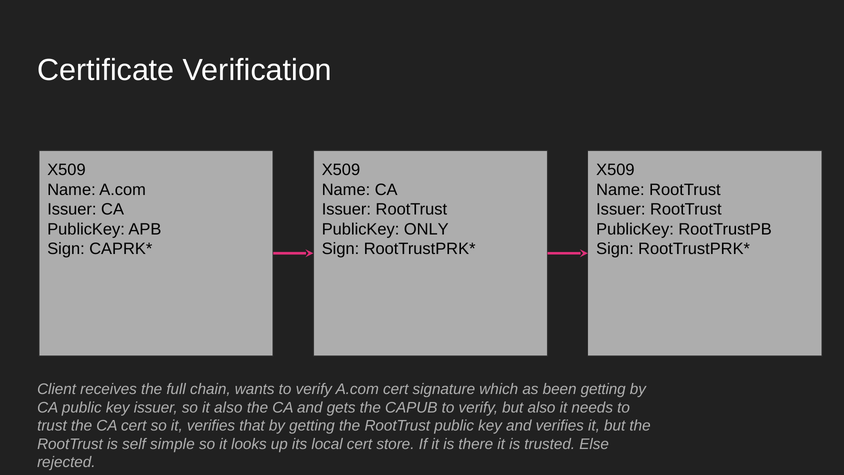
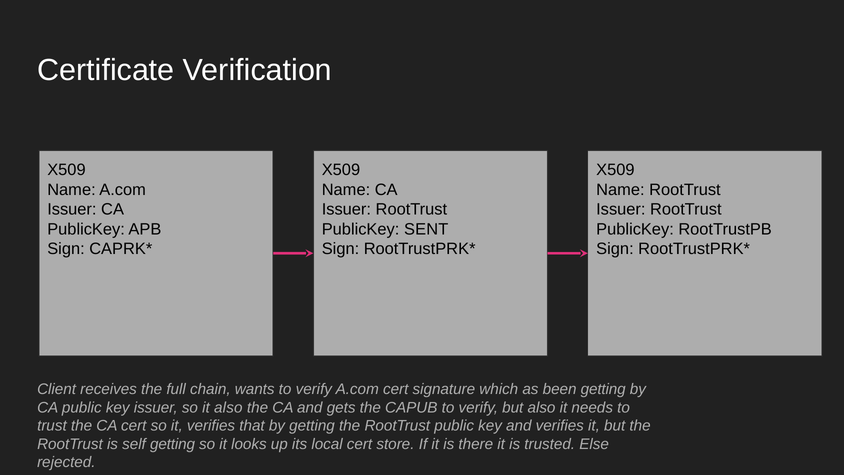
ONLY: ONLY -> SENT (426, 229)
self simple: simple -> getting (173, 444)
